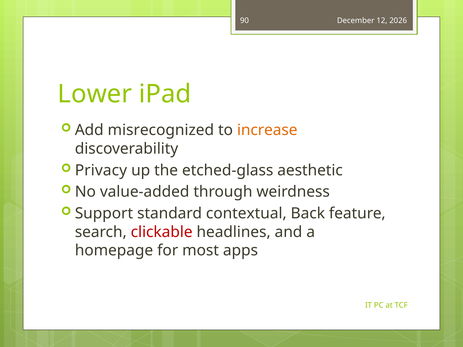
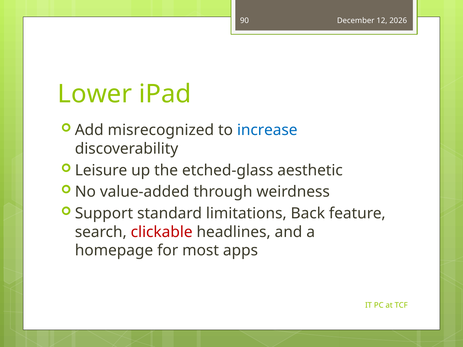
increase colour: orange -> blue (267, 130)
Privacy: Privacy -> Leisure (101, 170)
contextual: contextual -> limitations (246, 214)
